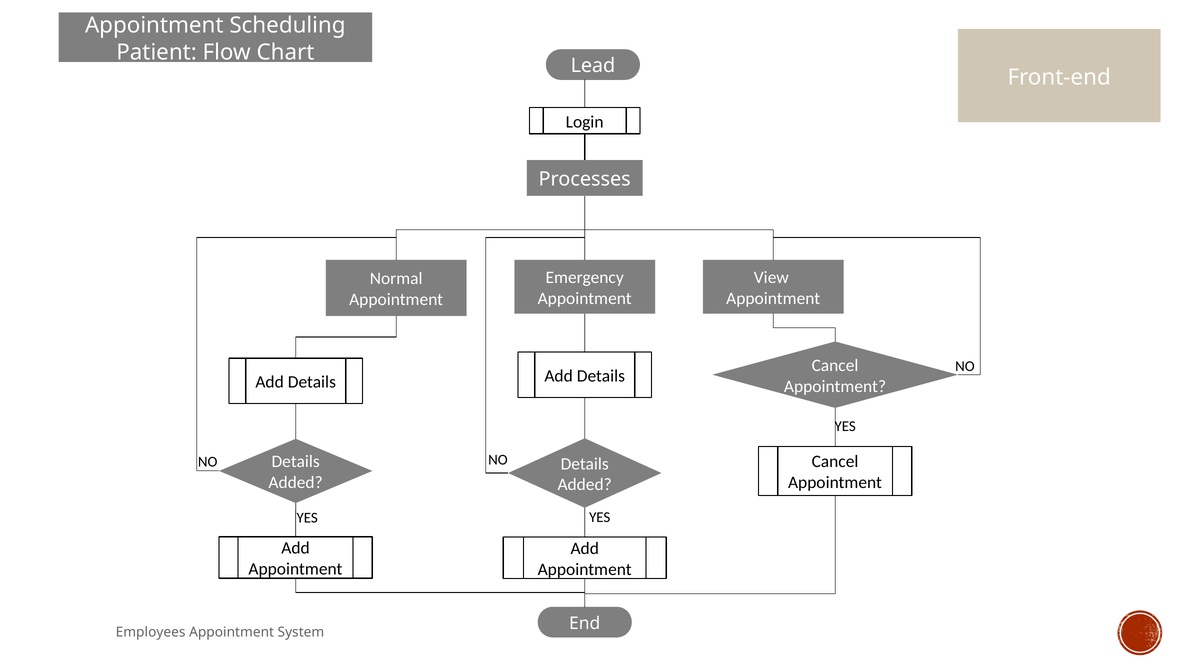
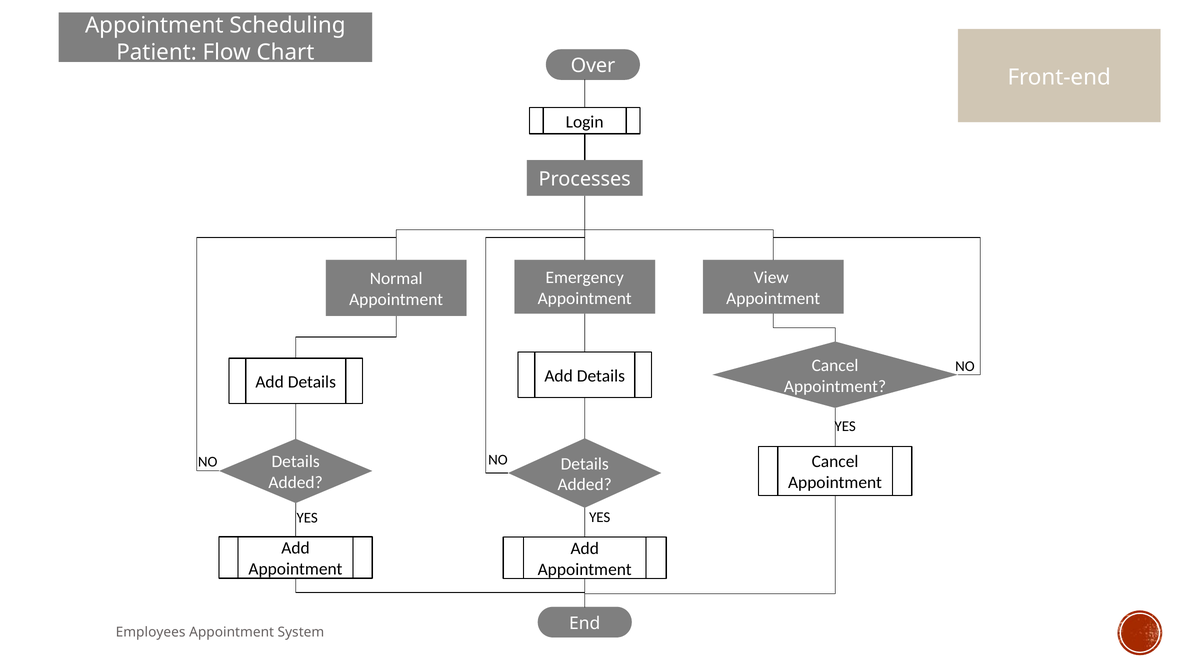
Lead: Lead -> Over (593, 66)
